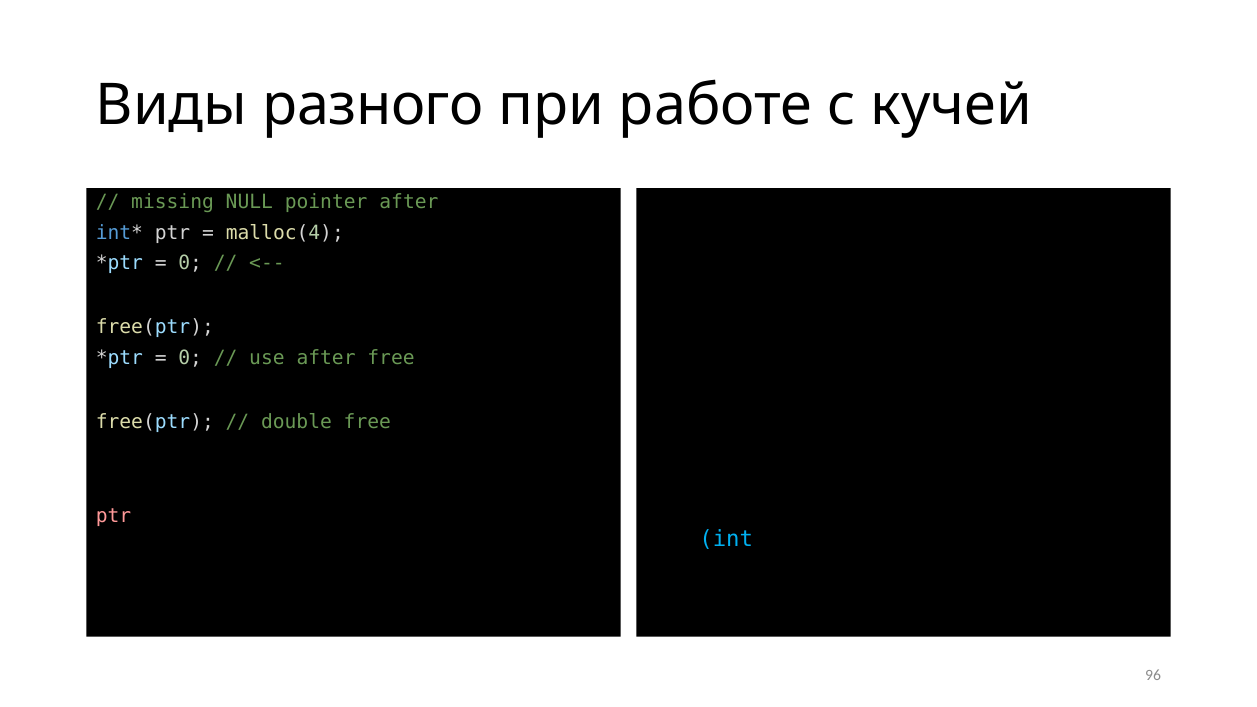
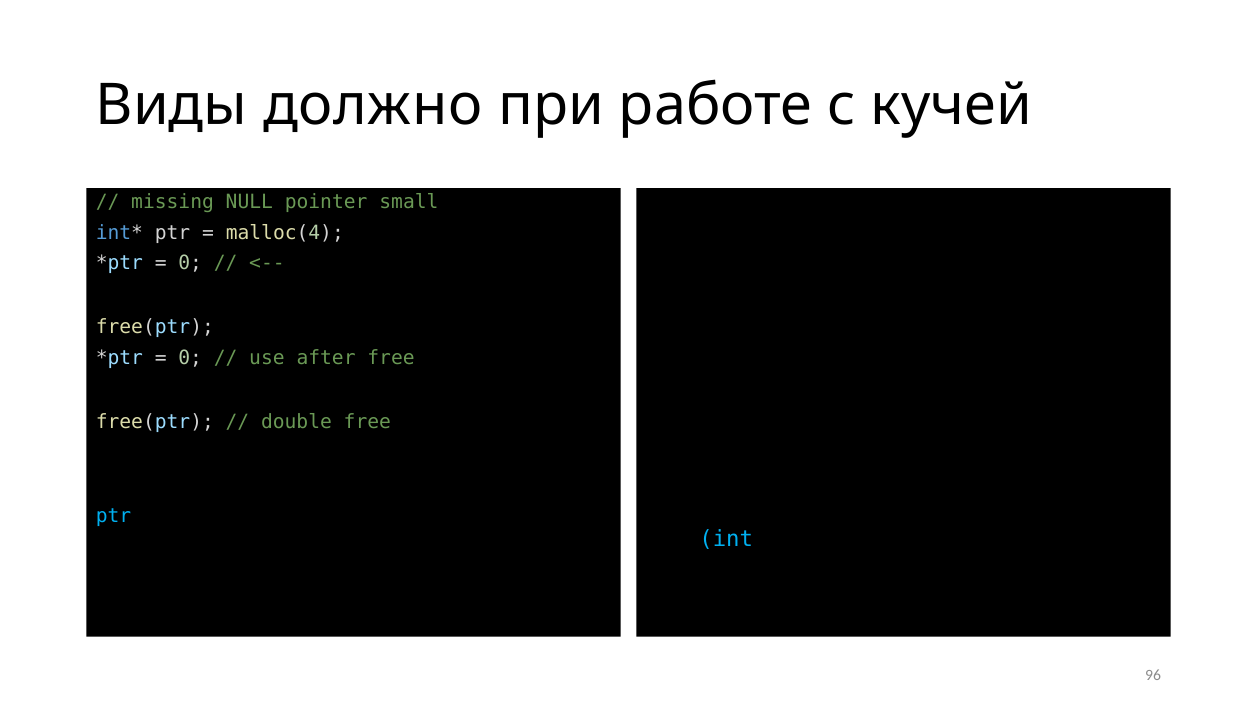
разного: разного -> должно (373, 106)
pointer after: after -> small (409, 202)
ptr colour: pink -> light blue (114, 516)
